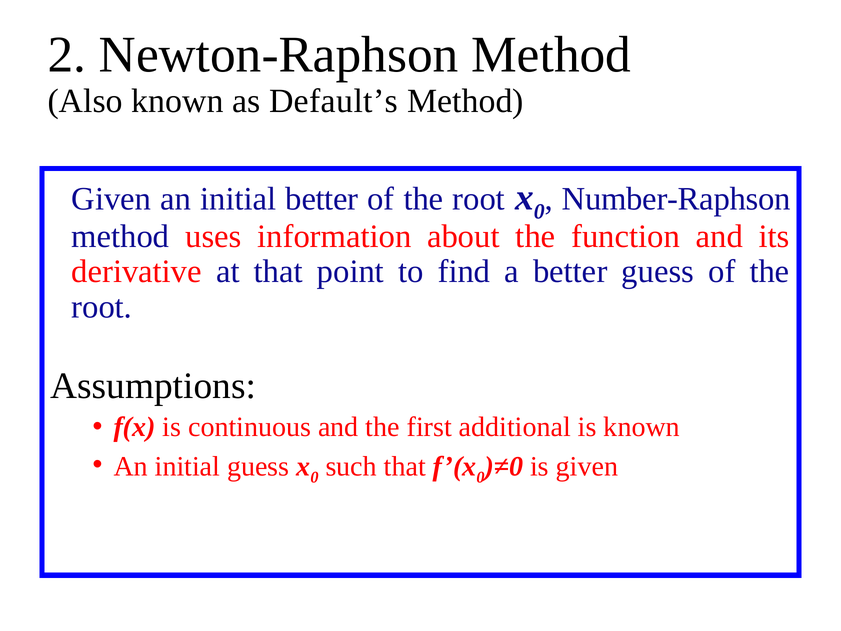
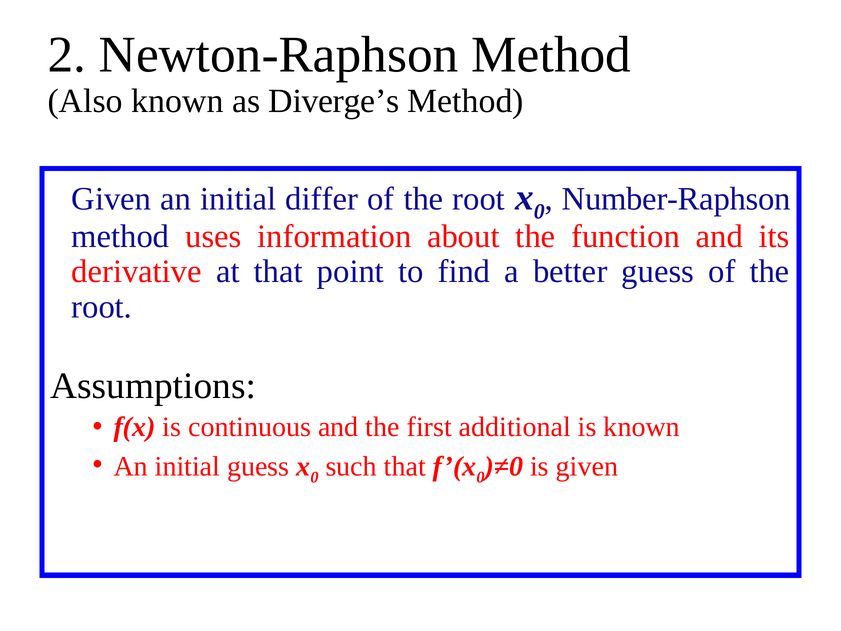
Default’s: Default’s -> Diverge’s (334, 101)
initial better: better -> differ (322, 199)
